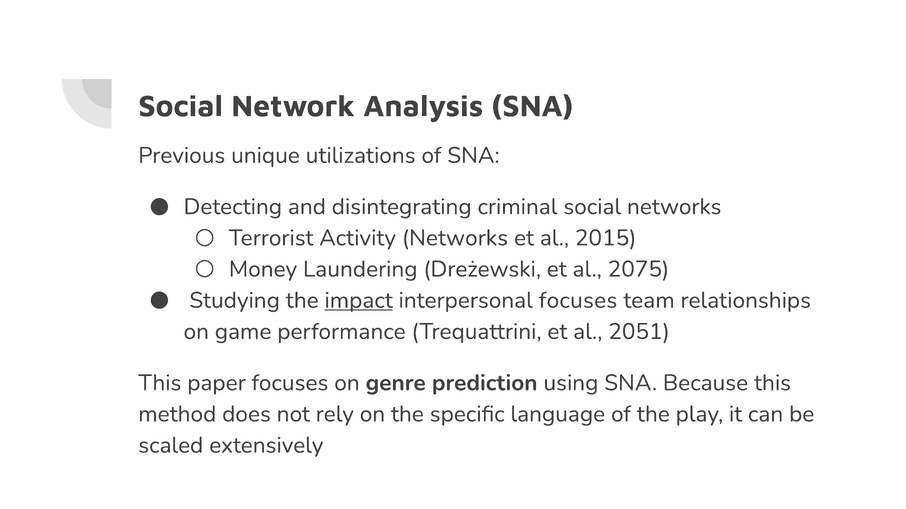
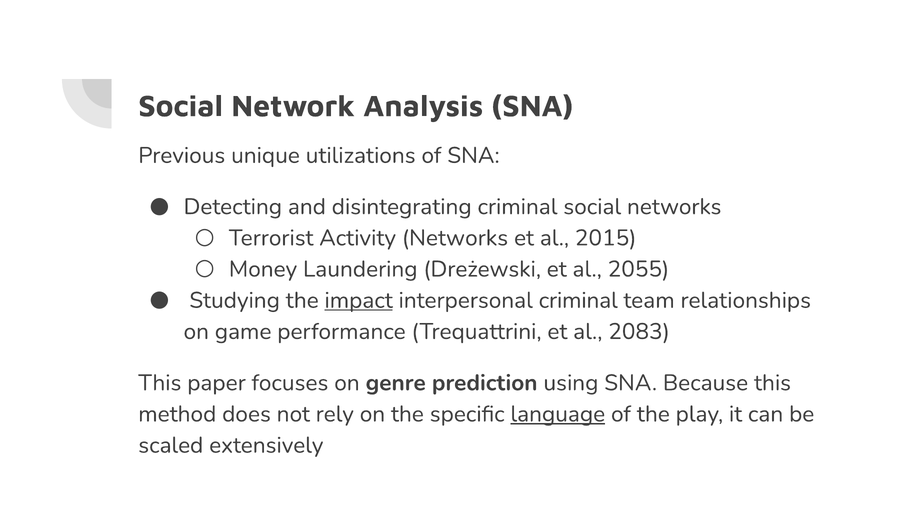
2075: 2075 -> 2055 (638, 269)
interpersonal focuses: focuses -> criminal (578, 301)
2051: 2051 -> 2083 (639, 332)
language underline: none -> present (558, 415)
